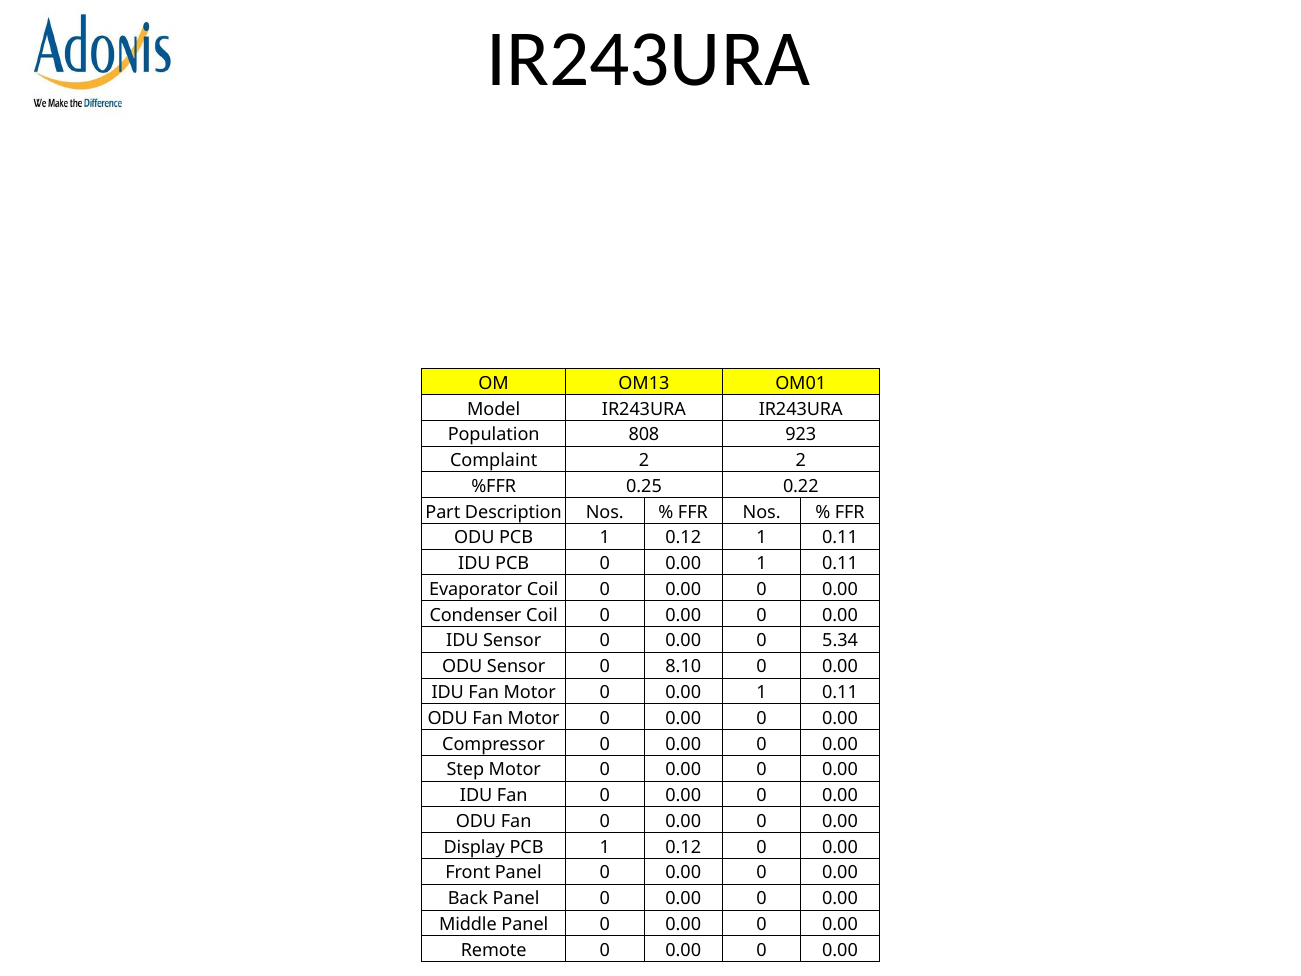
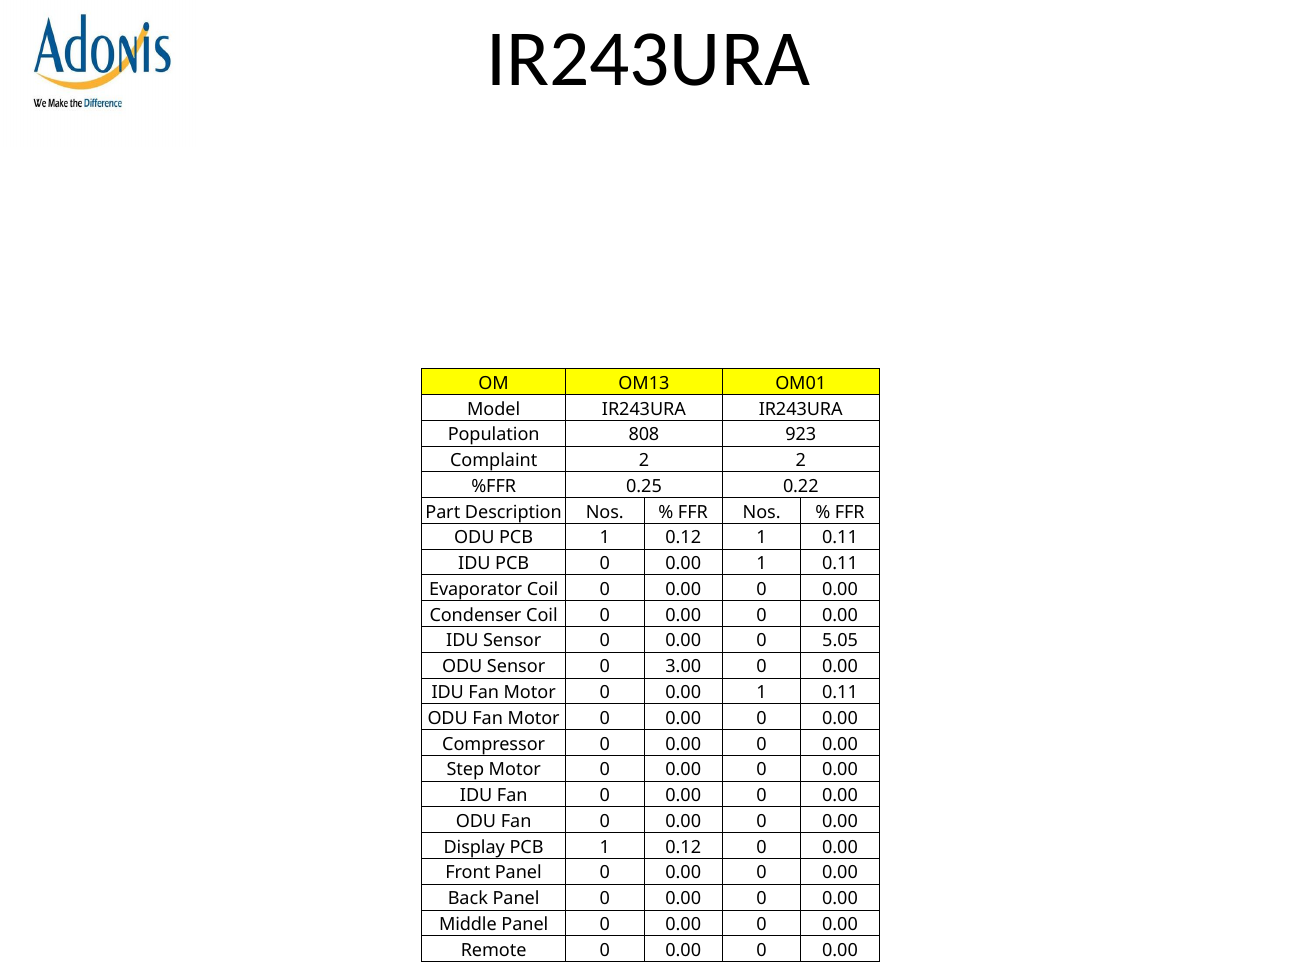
5.34: 5.34 -> 5.05 (840, 641)
8.10: 8.10 -> 3.00 (683, 667)
